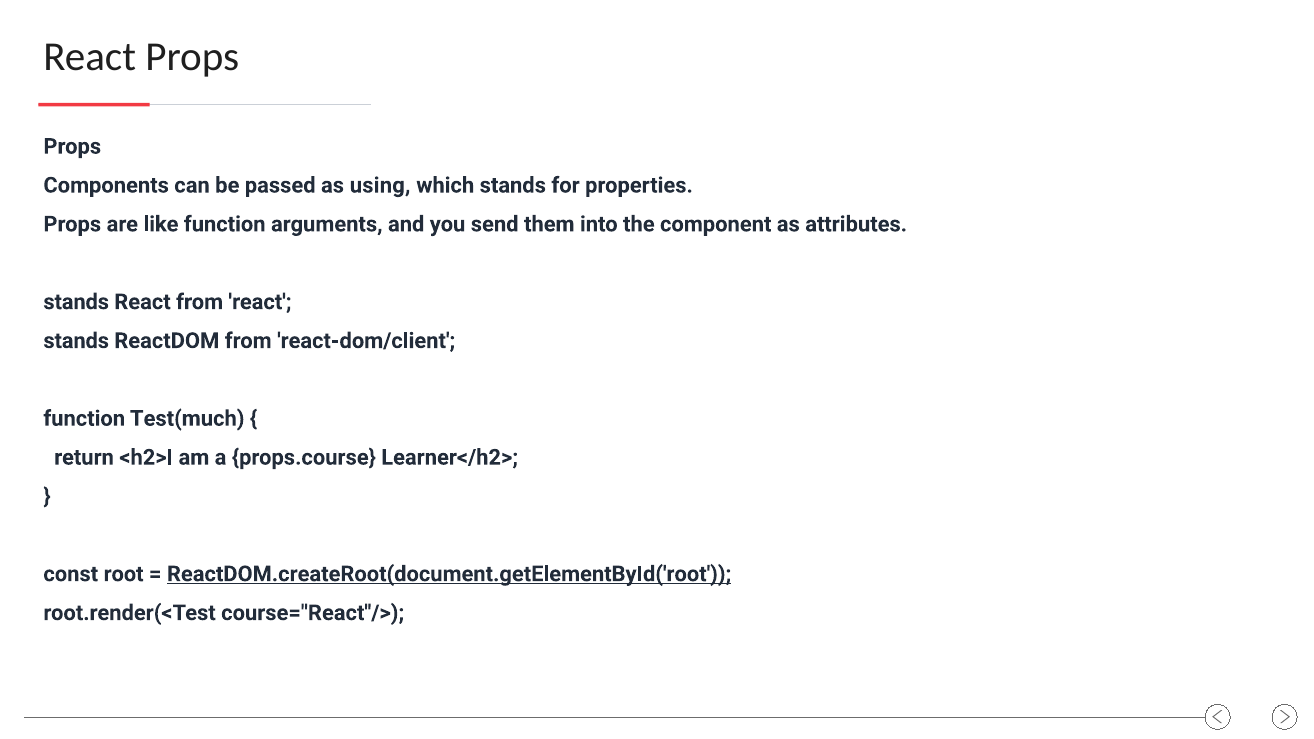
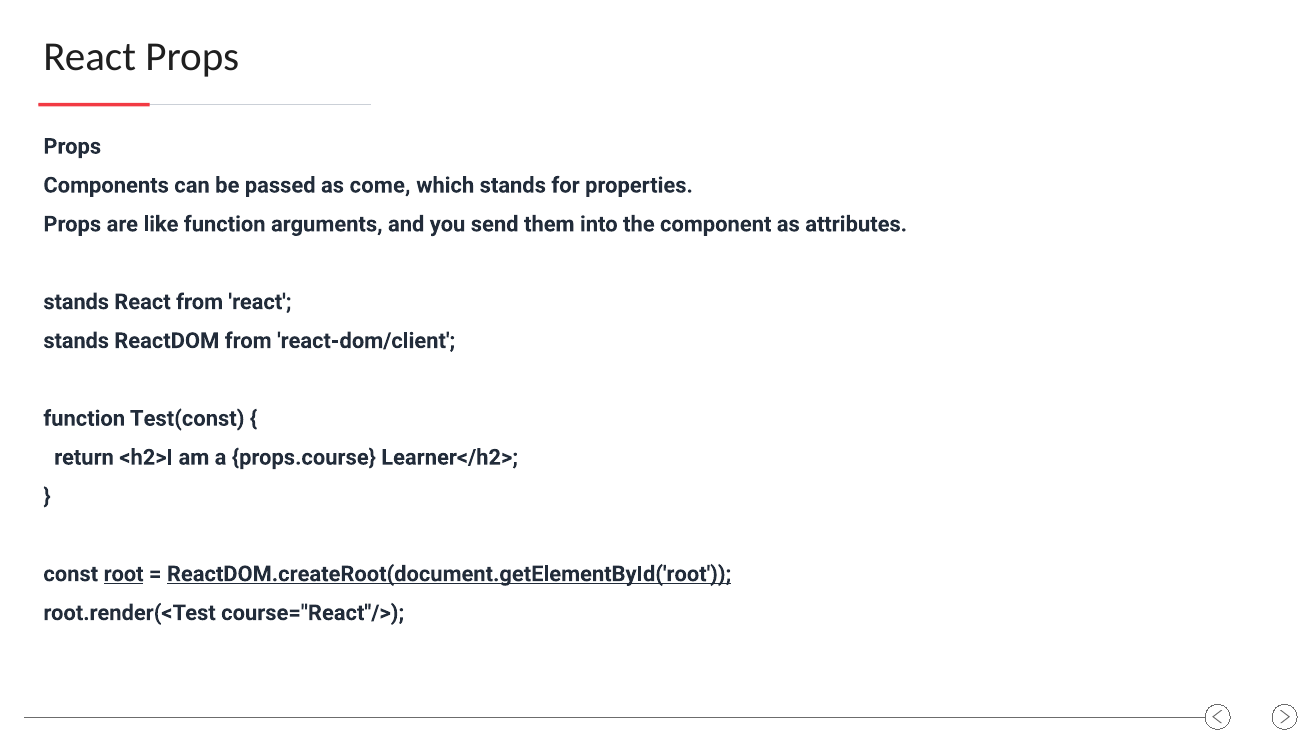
using: using -> come (380, 185)
Test(much: Test(much -> Test(const (187, 419)
root underline: none -> present (124, 574)
